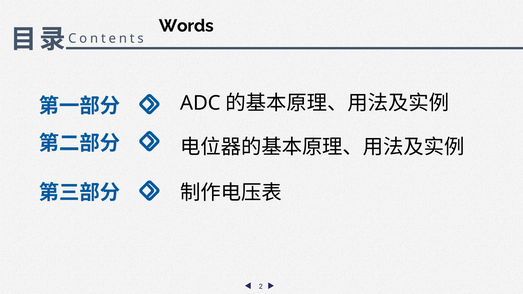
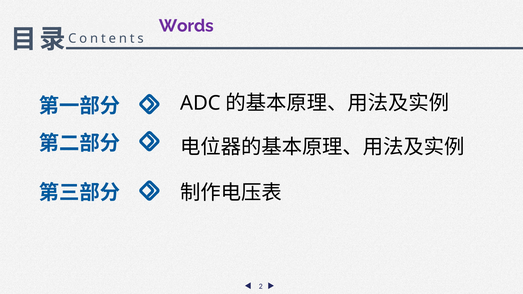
Words colour: black -> purple (186, 26)
